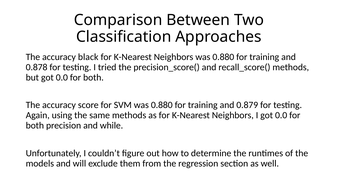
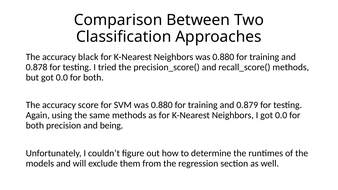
while: while -> being (112, 126)
